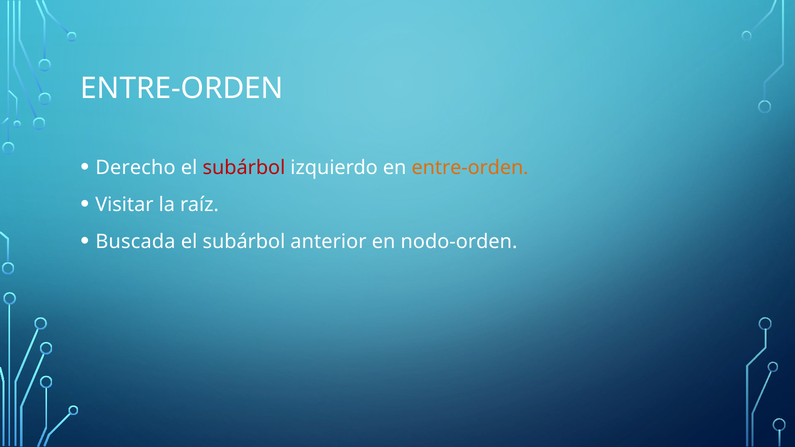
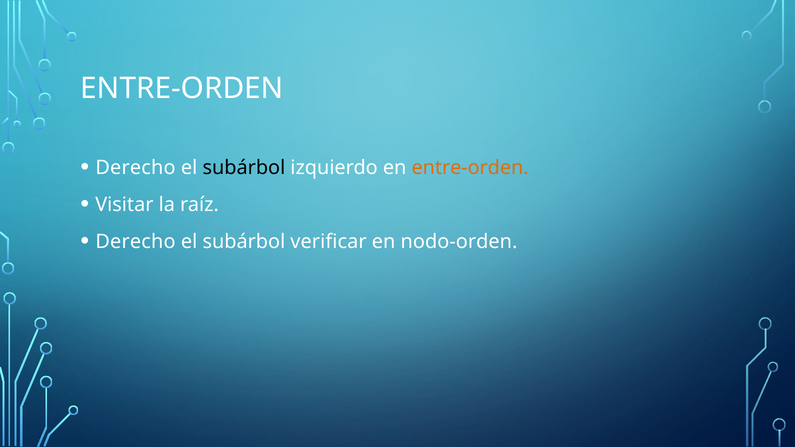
subárbol colour: red -> black (244, 168)
Buscada: Buscada -> Derecho (135, 242)
anterior: anterior -> verificar (328, 242)
